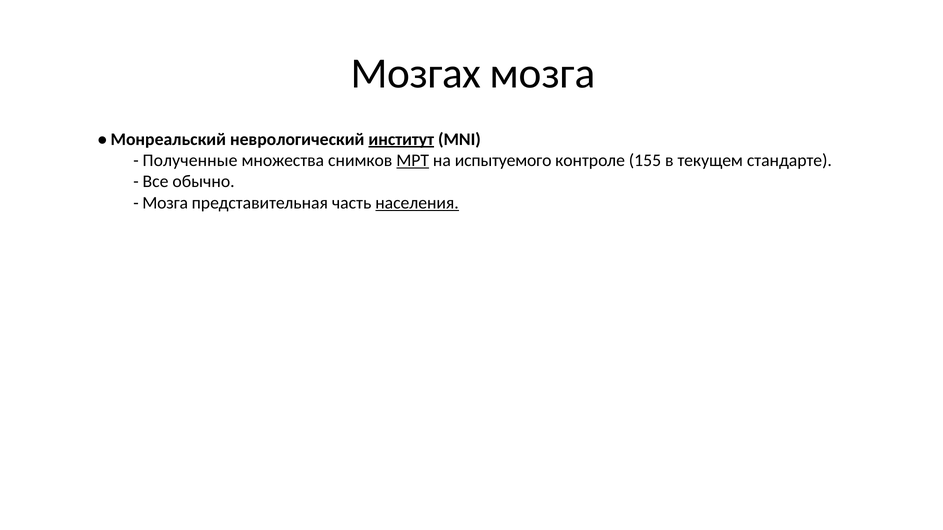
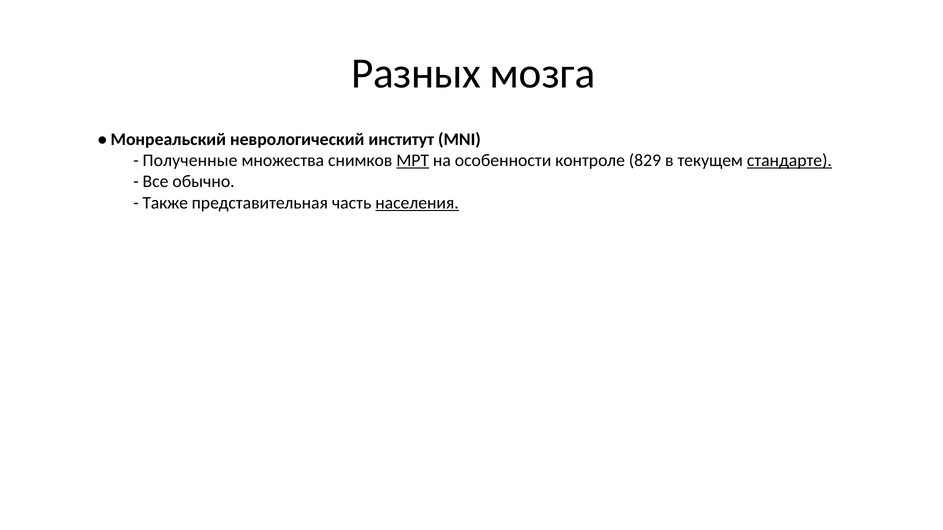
Мозгах: Мозгах -> Разных (416, 73)
институт underline: present -> none (401, 139)
испытуемого: испытуемого -> особенности (503, 161)
155: 155 -> 829 (645, 161)
стандарте underline: none -> present (789, 161)
Мозга: Мозга -> Также (165, 203)
